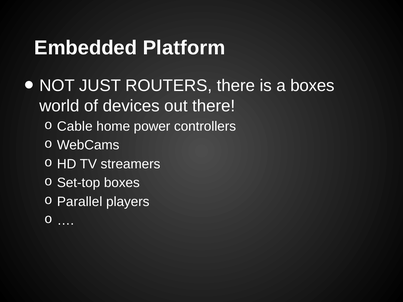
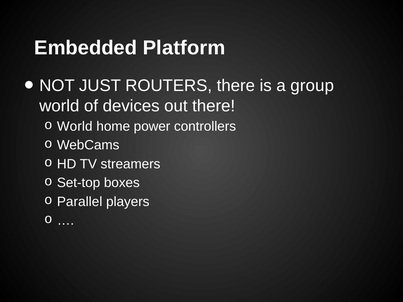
a boxes: boxes -> group (312, 86)
Cable: Cable -> World (75, 127)
